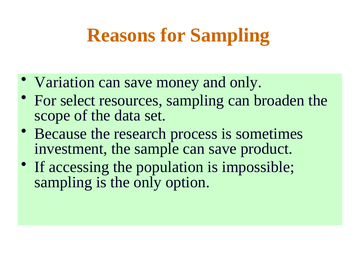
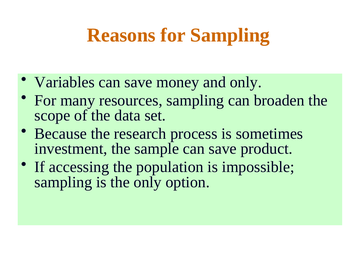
Variation: Variation -> Variables (65, 82)
select: select -> many (78, 101)
